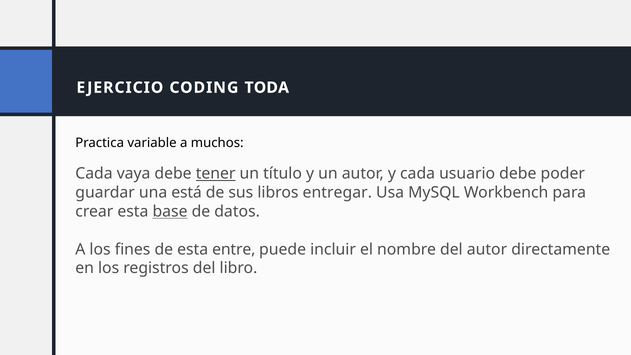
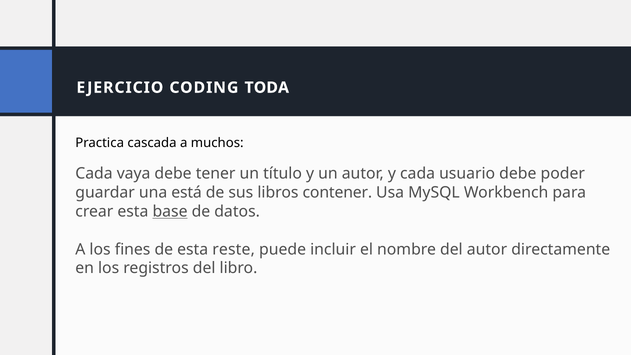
variable: variable -> cascada (152, 143)
tener underline: present -> none (216, 174)
entregar: entregar -> contener (337, 193)
entre: entre -> reste (234, 249)
